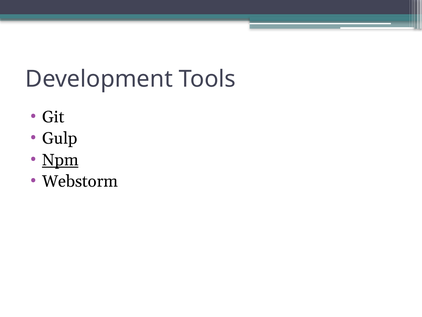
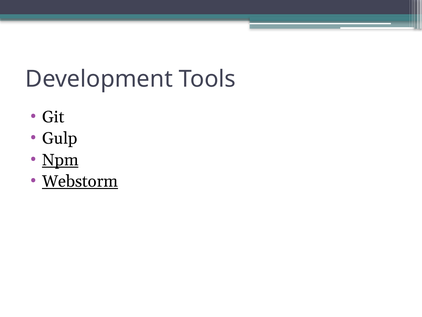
Webstorm underline: none -> present (80, 181)
